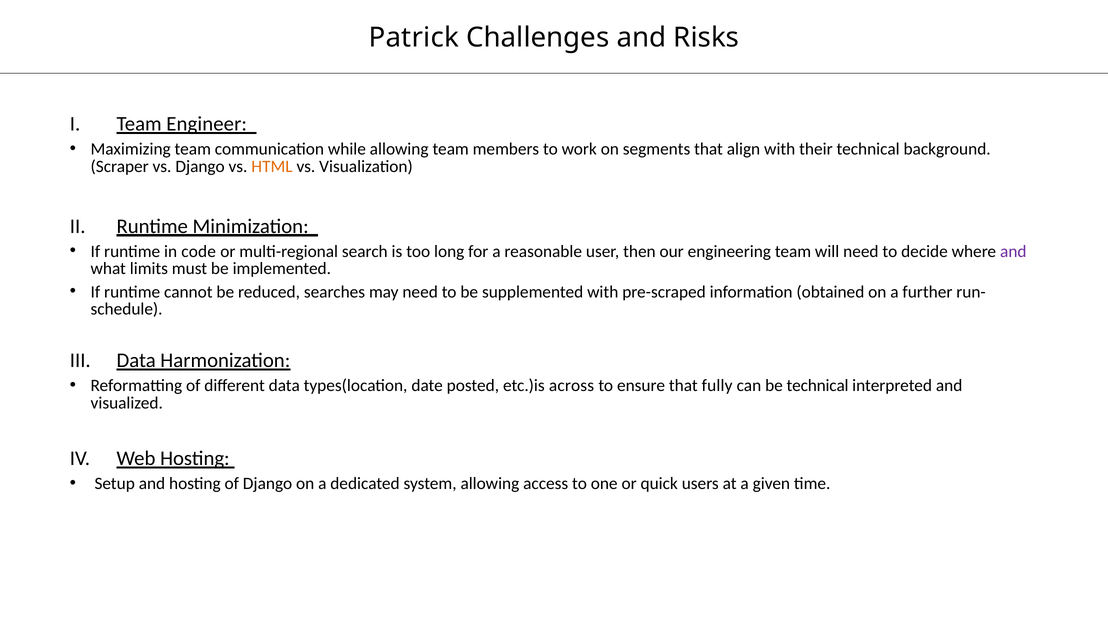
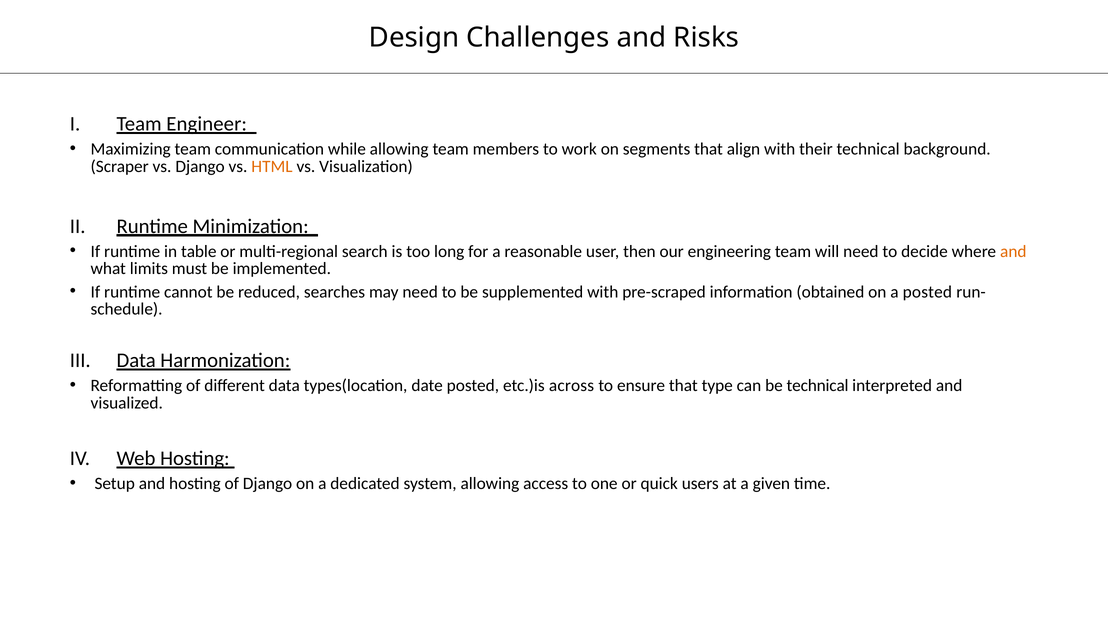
Patrick: Patrick -> Design (414, 38)
code: code -> table (199, 252)
and colour: purple -> orange (1013, 252)
a further: further -> posted (927, 292)
fully: fully -> type (717, 386)
